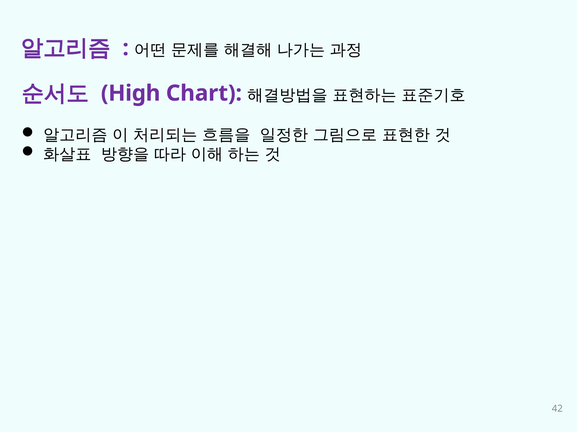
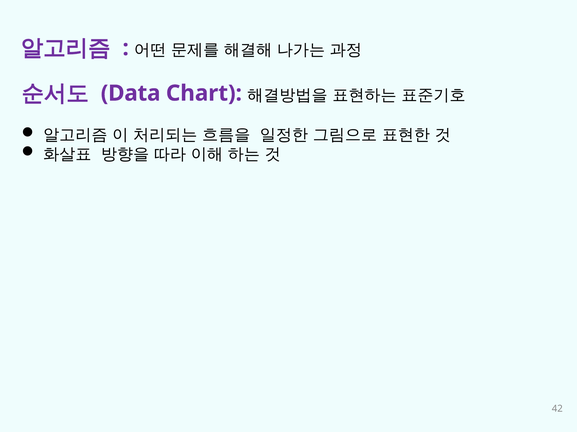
High: High -> Data (131, 93)
